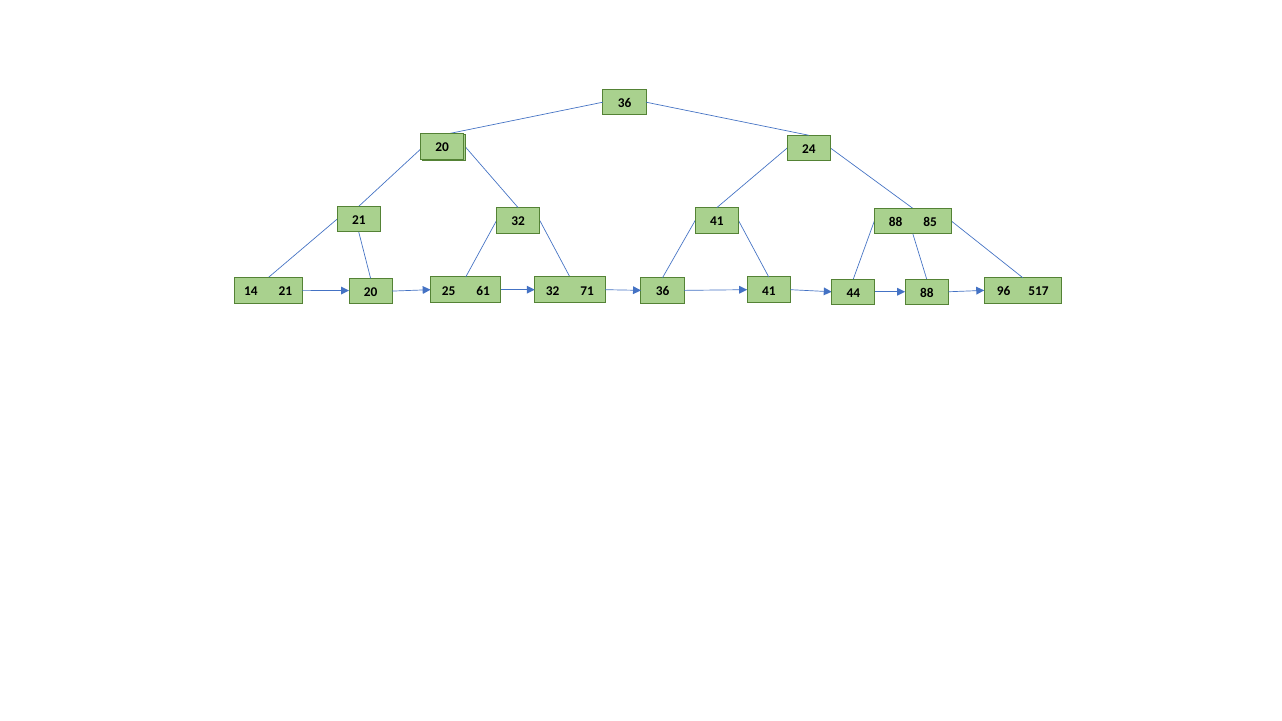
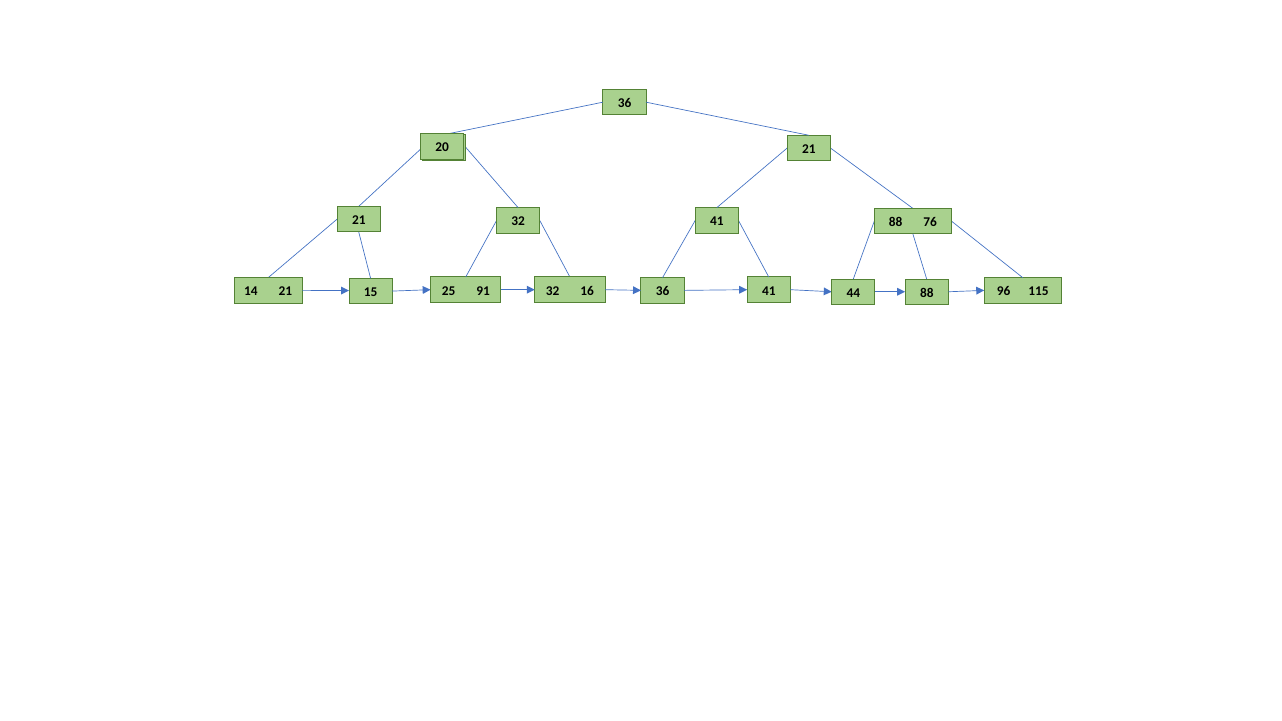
24: 24 -> 21 (809, 149)
85: 85 -> 76 (930, 222)
61: 61 -> 91 (483, 291)
71: 71 -> 16 (587, 291)
21 20: 20 -> 15 (371, 292)
517: 517 -> 115 (1038, 291)
